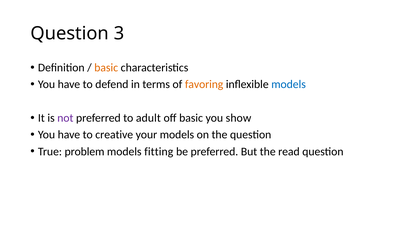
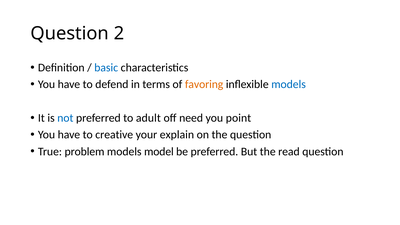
3: 3 -> 2 (119, 34)
basic colour: orange -> blue (106, 68)
not colour: purple -> blue (65, 118)
off basic: basic -> need (191, 118)
show: show -> point (238, 118)
your models: models -> explain (177, 135)
fitting: fitting -> model (159, 151)
